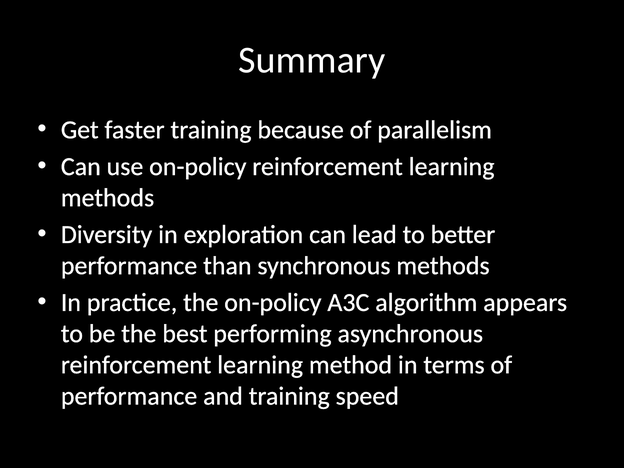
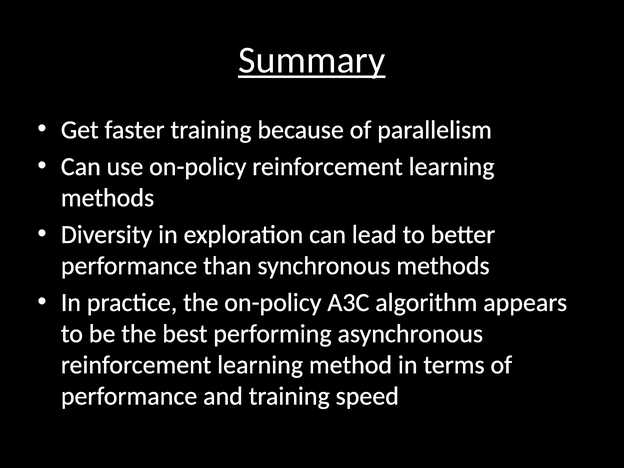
Summary underline: none -> present (312, 60)
